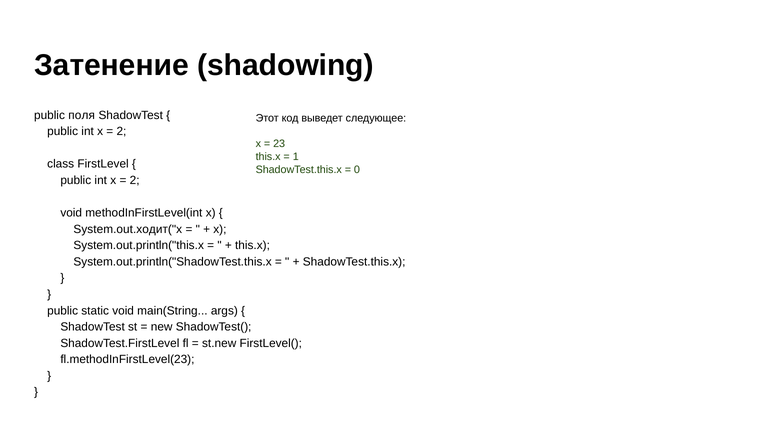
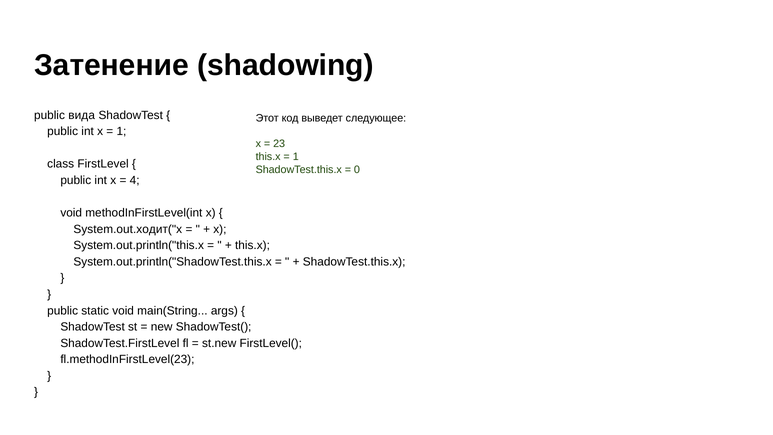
поля: поля -> вида (82, 115)
2: 2 -> 1 (121, 131)
2: 2 -> 4 (135, 180)
